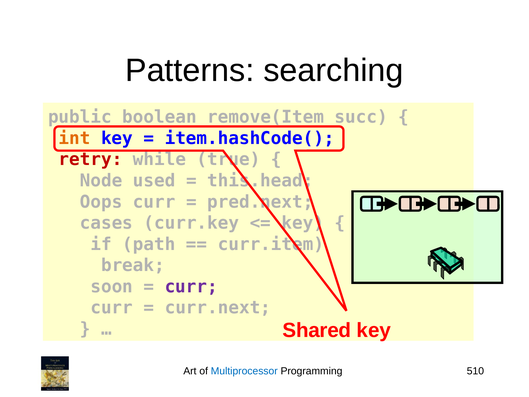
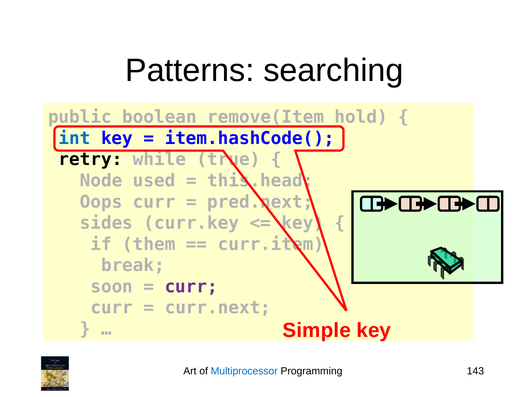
succ: succ -> hold (361, 117)
int colour: orange -> blue (75, 138)
retry colour: red -> black (90, 159)
cases: cases -> sides (106, 223)
path: path -> them (149, 244)
Shared: Shared -> Simple (317, 330)
510: 510 -> 143 (475, 371)
